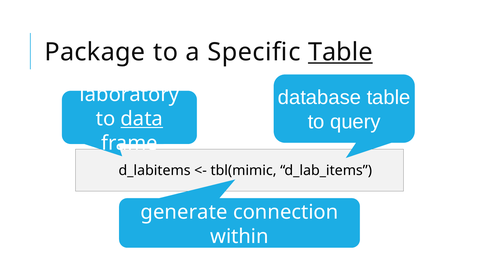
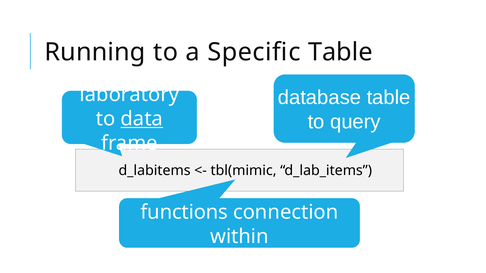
Package: Package -> Running (95, 52)
Table underline: present -> none (340, 52)
generate: generate -> functions (184, 213)
